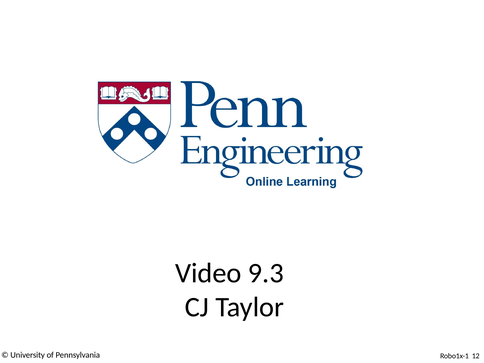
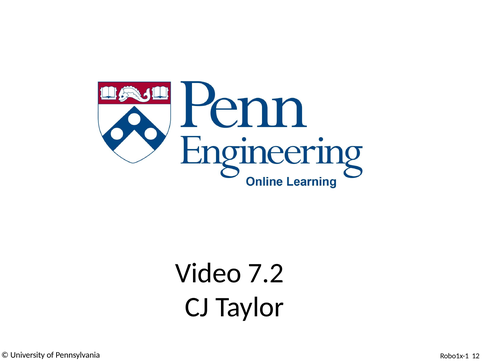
9.3: 9.3 -> 7.2 (266, 273)
